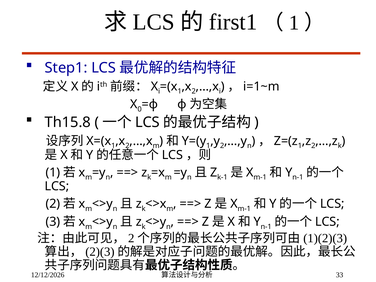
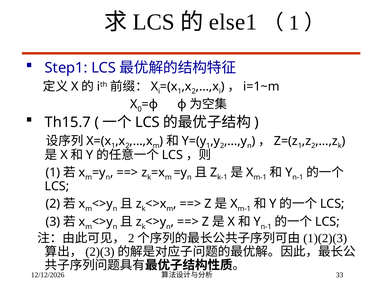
first1: first1 -> else1 (233, 22)
Th15.8: Th15.8 -> Th15.7 (68, 122)
